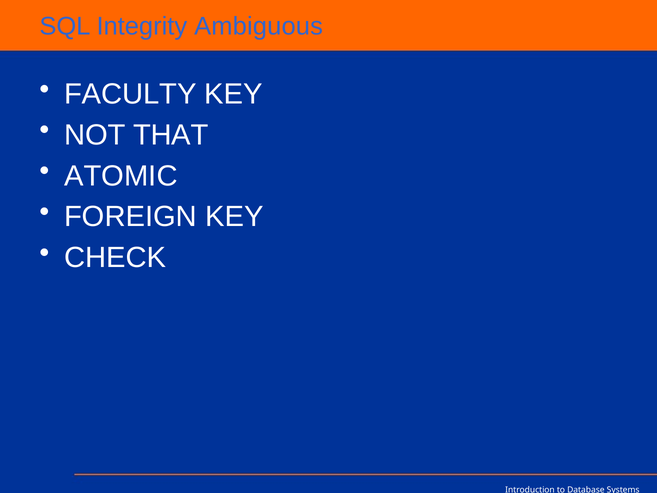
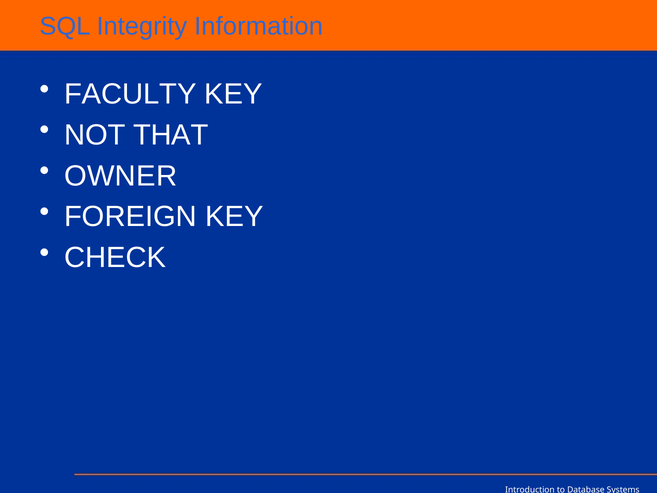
Ambiguous: Ambiguous -> Information (259, 26)
ATOMIC: ATOMIC -> OWNER (121, 176)
